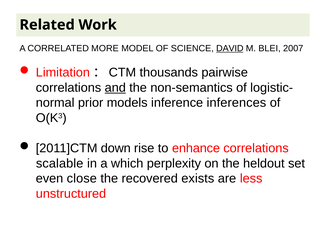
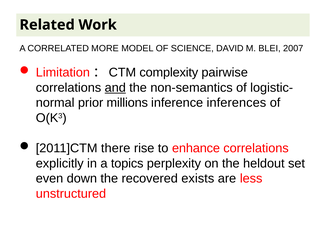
DAVID underline: present -> none (230, 48)
thousands: thousands -> complexity (169, 73)
models: models -> millions (127, 103)
down: down -> there (116, 149)
scalable: scalable -> explicitly (60, 164)
which: which -> topics (127, 164)
close: close -> down (82, 179)
